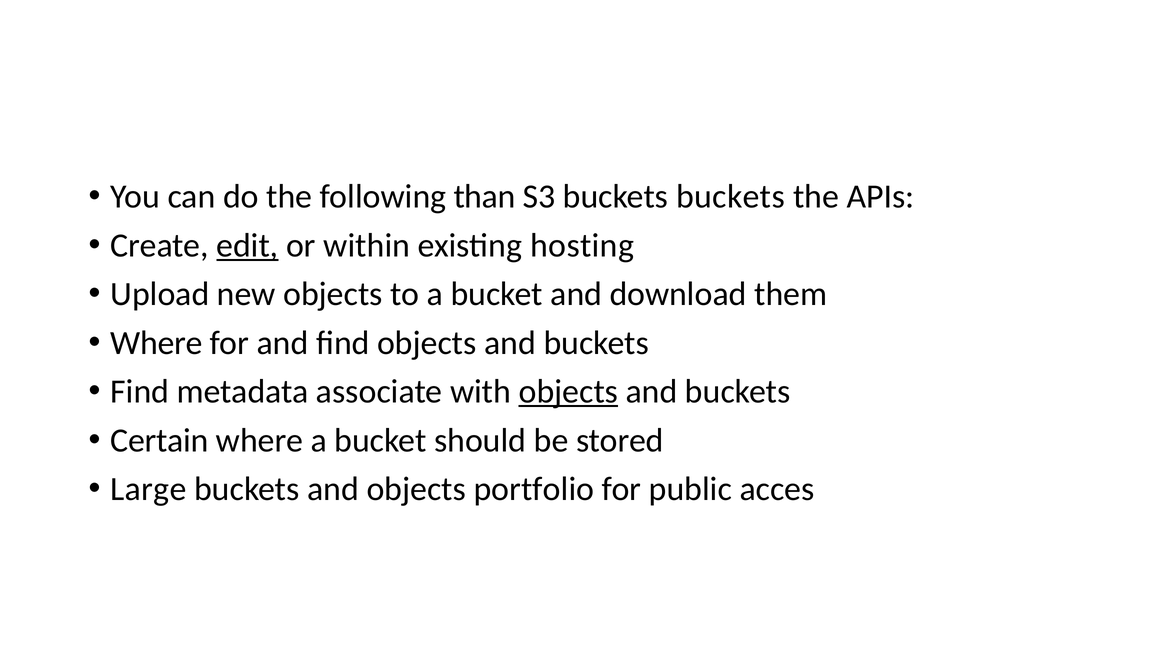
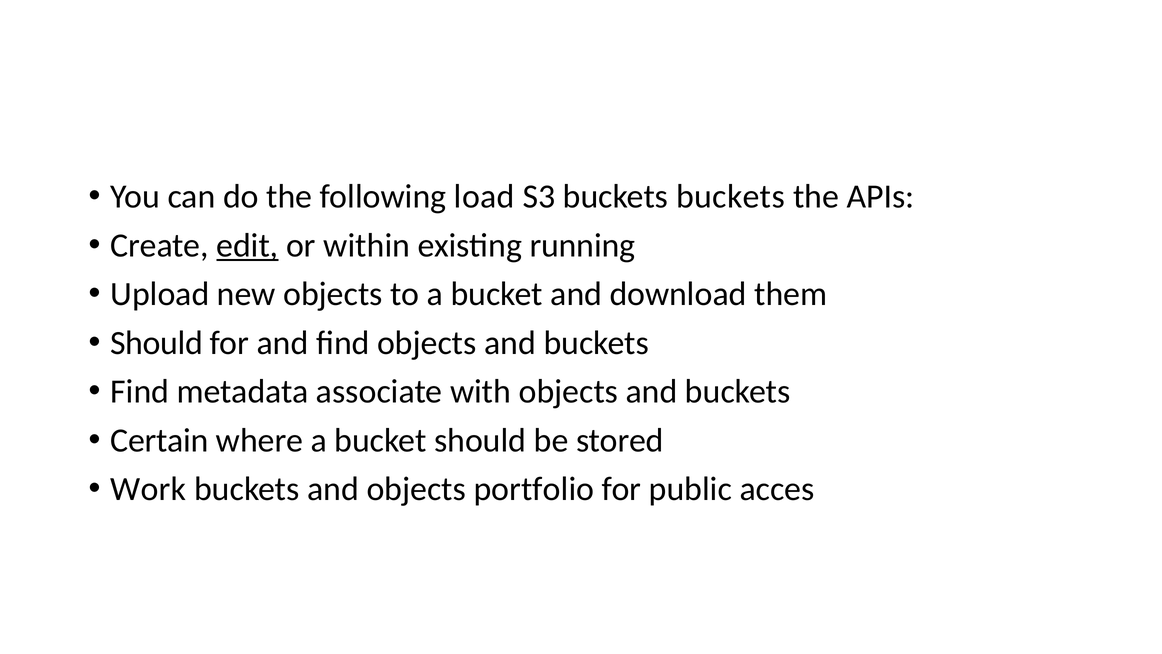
than: than -> load (484, 196)
hosting: hosting -> running (582, 245)
Where: Where -> Should (156, 343)
objects underline: present -> none (568, 391)
Large: Large -> Work (148, 489)
